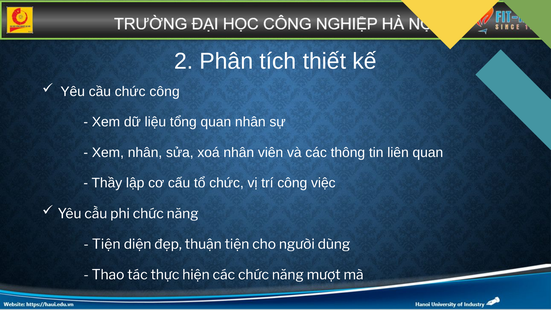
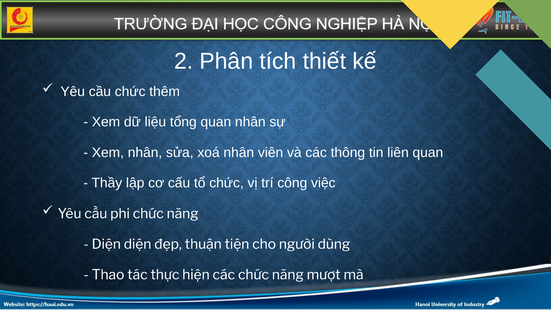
chức công: công -> thêm (165, 91)
Tiện: Tiện -> Diện (106, 244)
